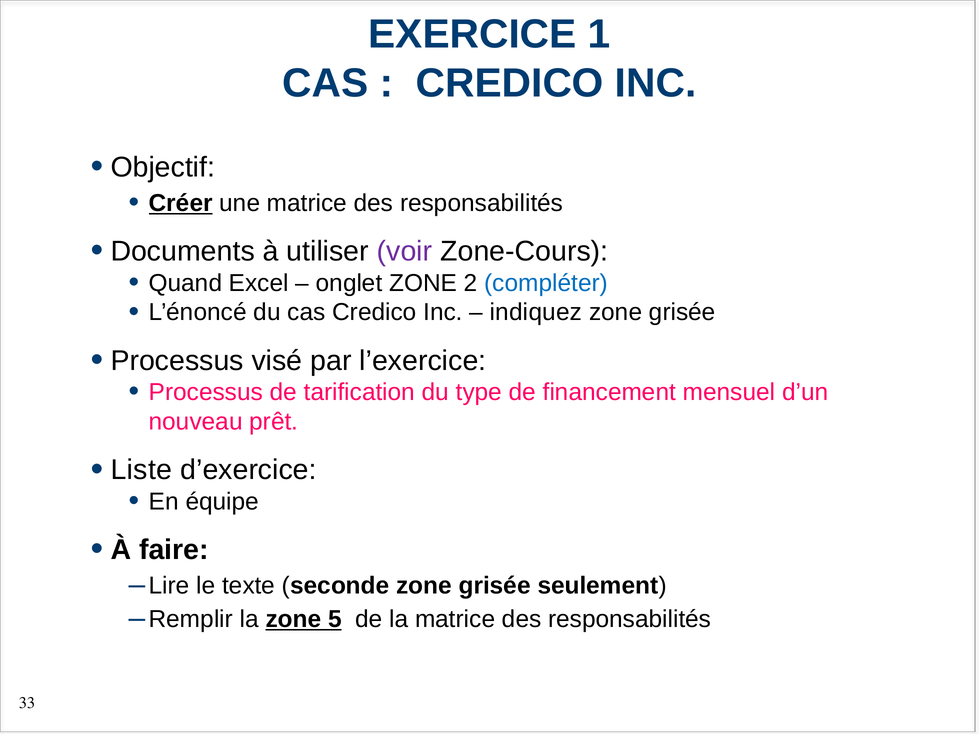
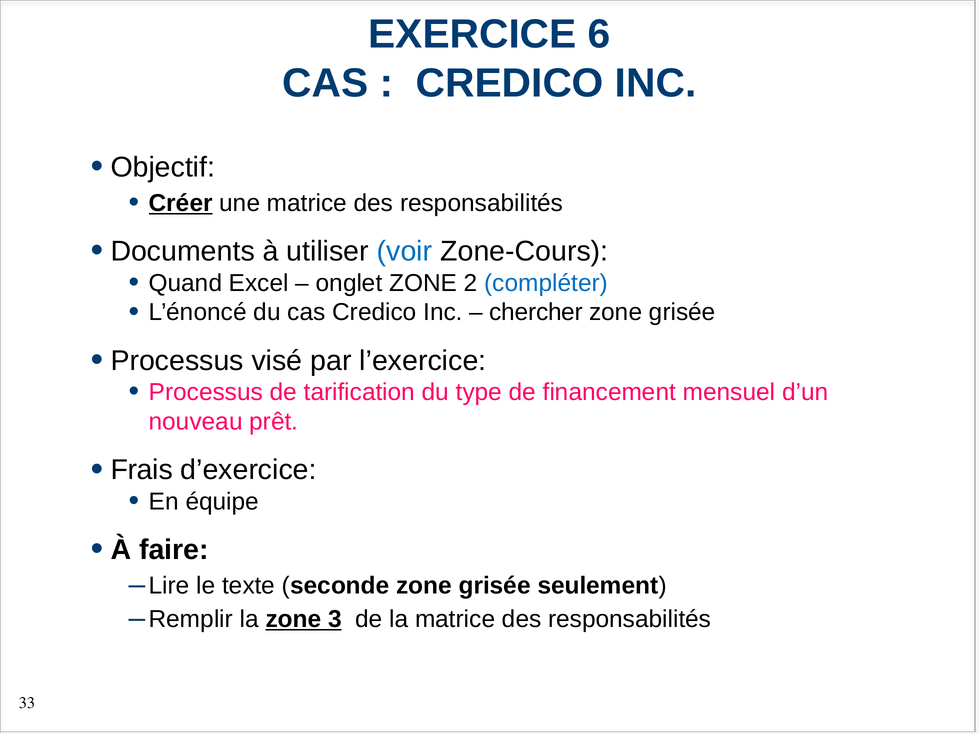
1: 1 -> 6 (599, 34)
voir colour: purple -> blue (405, 252)
indiquez: indiquez -> chercher (536, 312)
Liste: Liste -> Frais (142, 470)
5: 5 -> 3 (335, 619)
